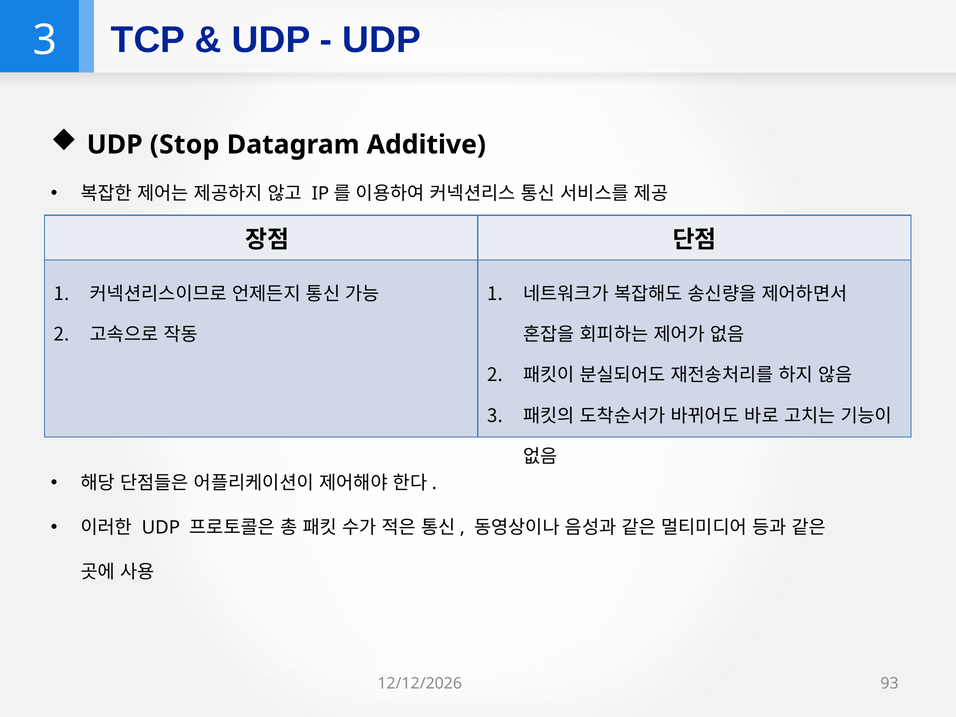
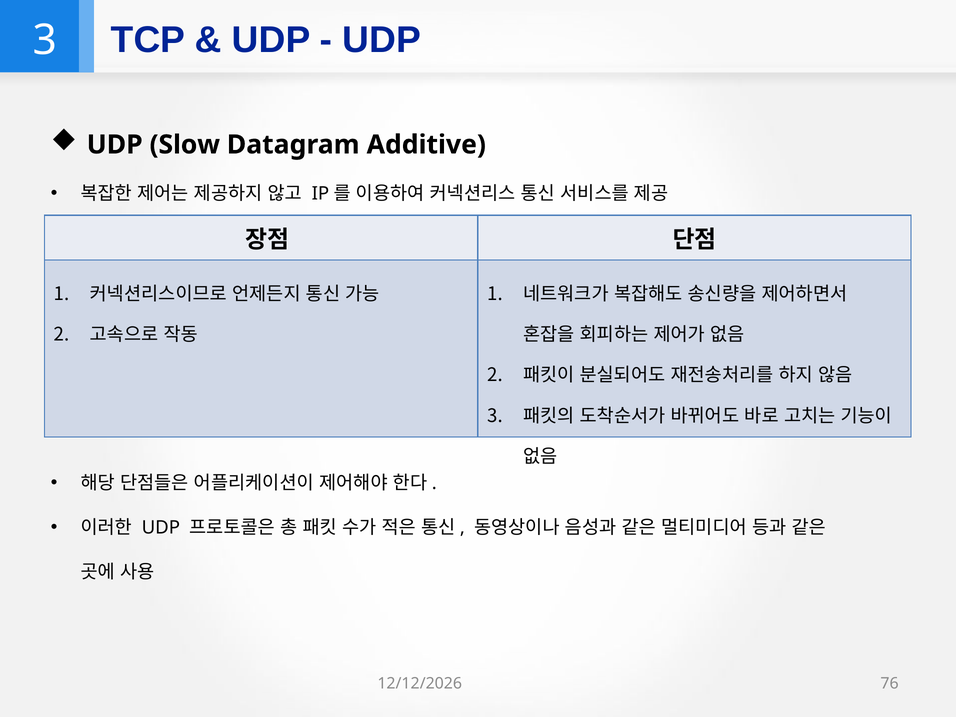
Stop: Stop -> Slow (185, 145)
93: 93 -> 76 (890, 683)
